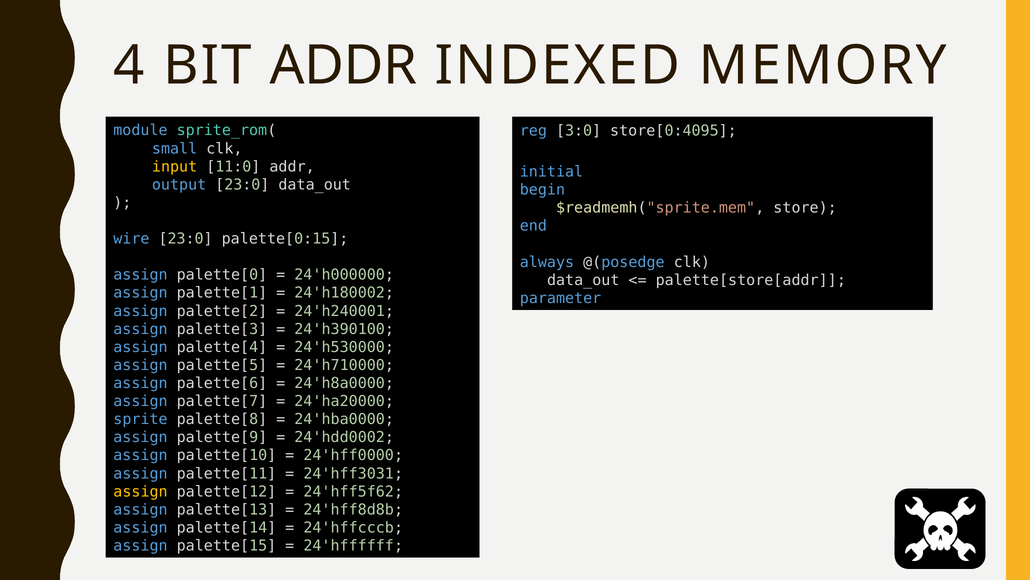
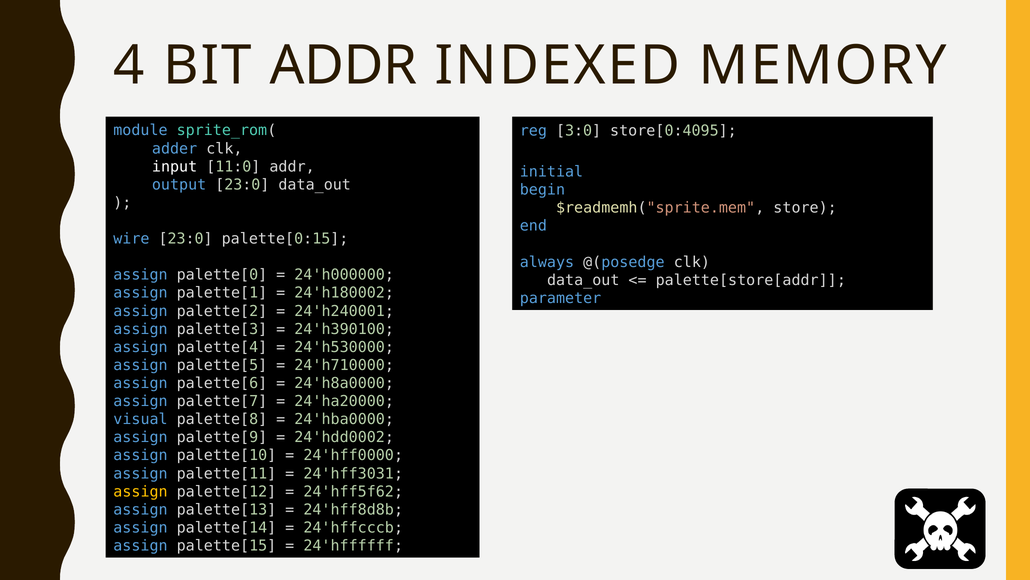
small: small -> adder (175, 148)
input colour: yellow -> white (175, 166)
sprite: sprite -> visual (141, 419)
